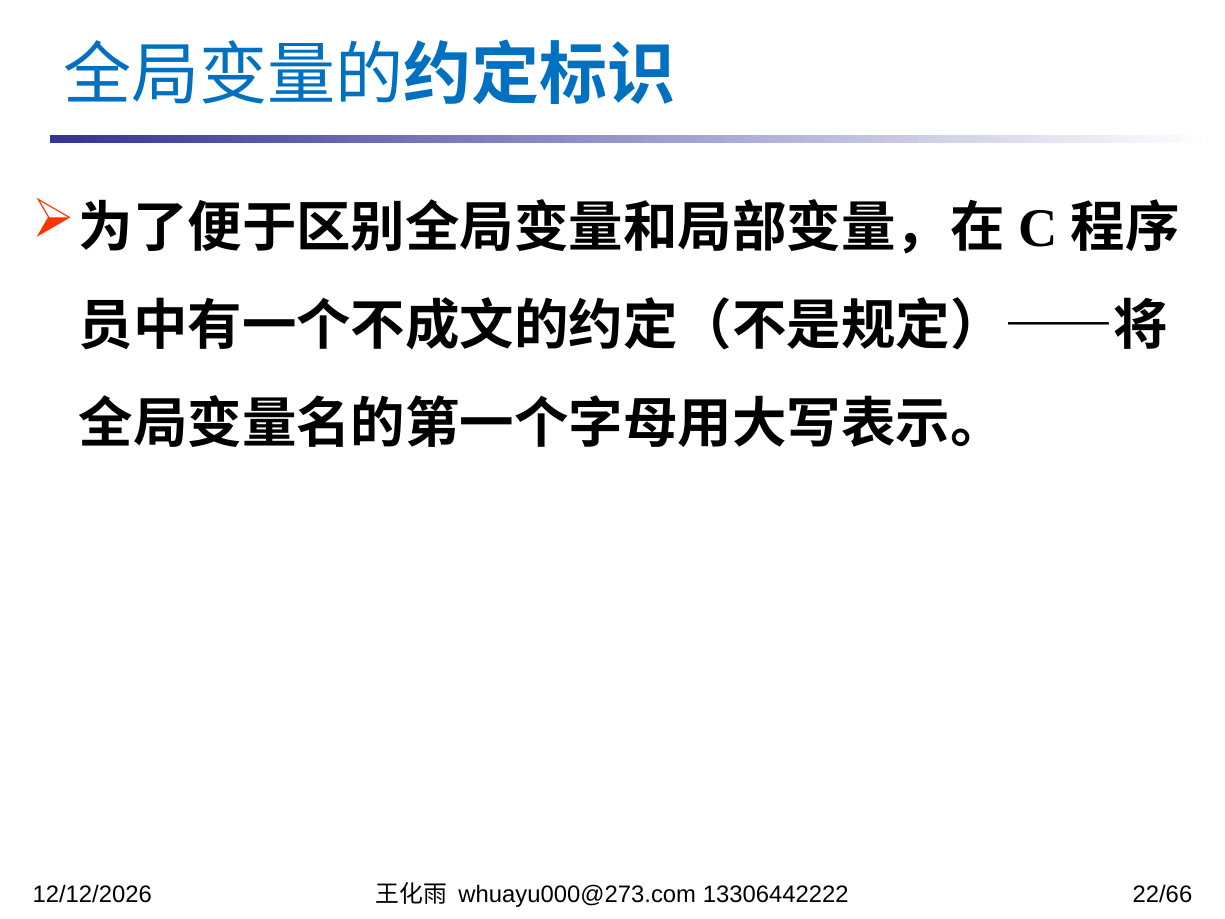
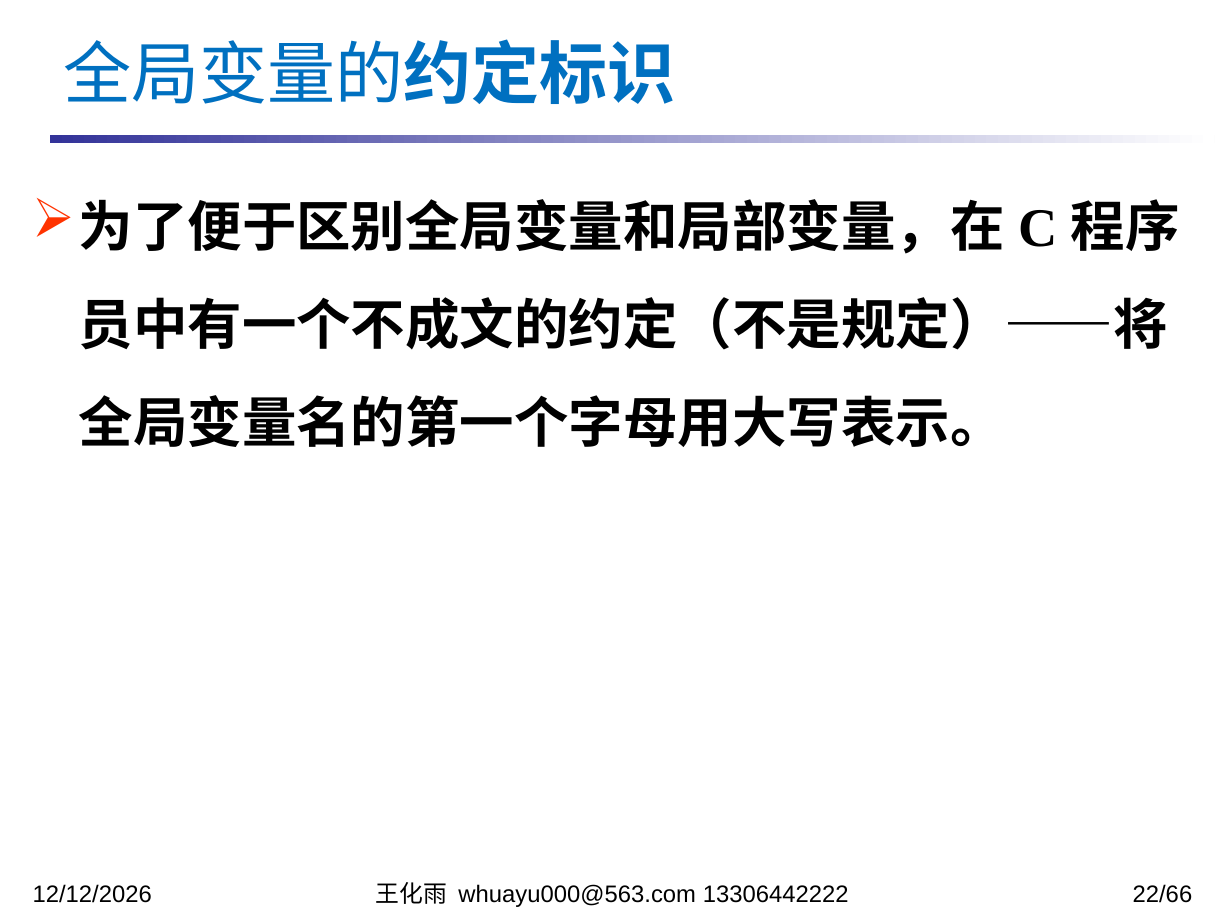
whuayu000@273.com: whuayu000@273.com -> whuayu000@563.com (577, 894)
